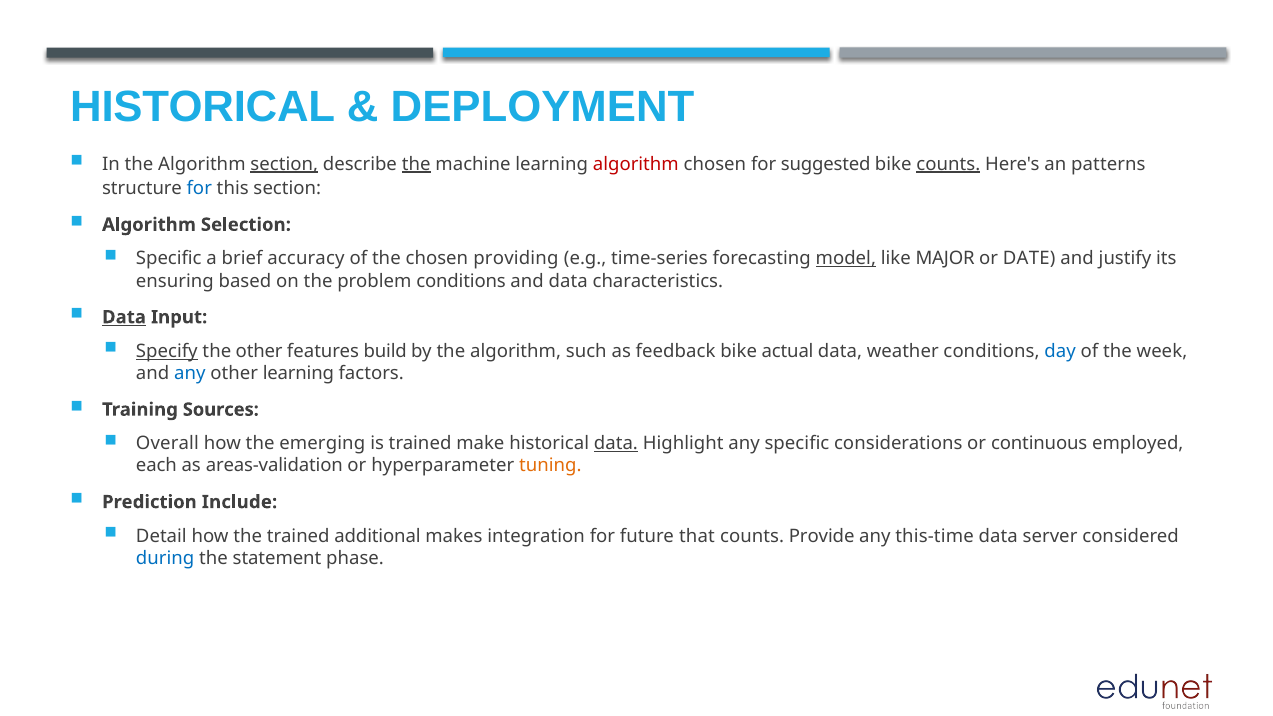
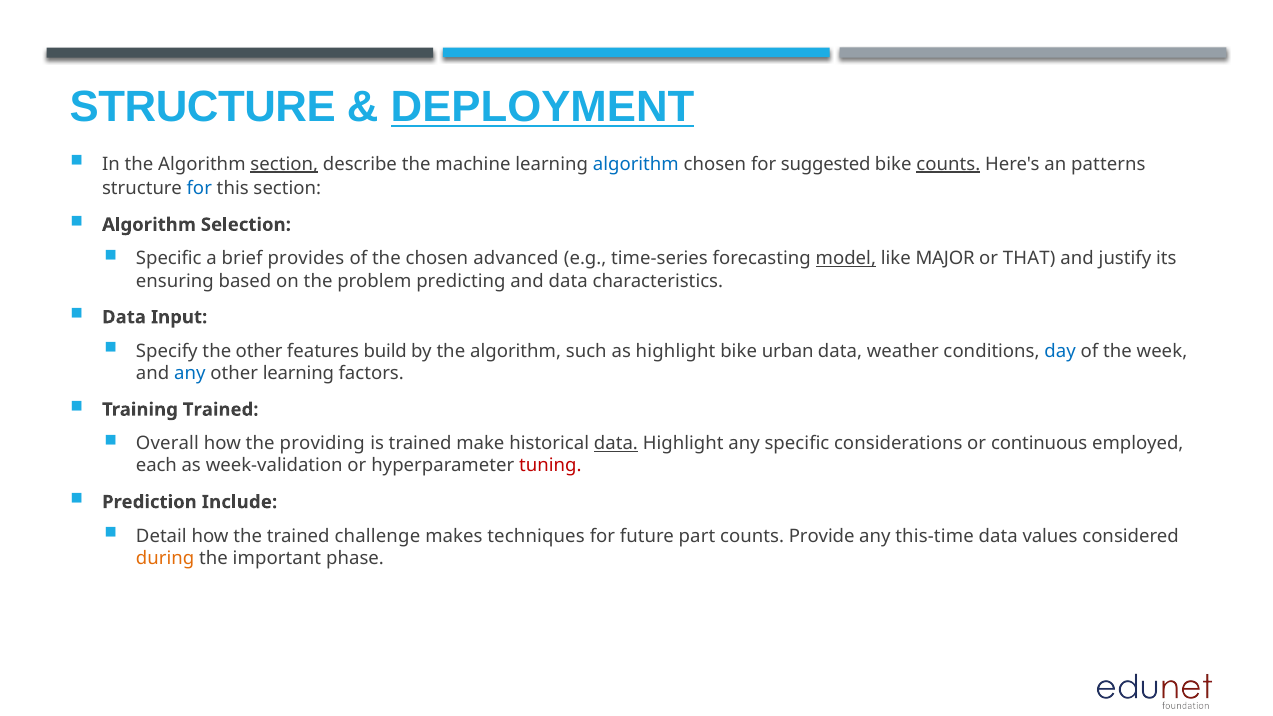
HISTORICAL: HISTORICAL -> STRUCTURE (203, 107)
DEPLOYMENT underline: none -> present (543, 107)
the underline: present -> none (416, 164)
algorithm colour: red -> blue (636, 164)
accuracy: accuracy -> provides (306, 259)
providing: providing -> advanced (516, 259)
DATE: DATE -> THAT (1029, 259)
problem conditions: conditions -> predicting (461, 281)
Data underline: present -> none (124, 317)
Specify underline: present -> none (167, 351)
as feedback: feedback -> highlight (676, 351)
actual: actual -> urban (788, 351)
Training Sources: Sources -> Trained (221, 410)
emerging: emerging -> providing (322, 444)
areas-validation: areas-validation -> week-validation (274, 466)
tuning colour: orange -> red (550, 466)
additional: additional -> challenge (377, 536)
integration: integration -> techniques (536, 536)
that: that -> part (697, 536)
server: server -> values (1050, 536)
during colour: blue -> orange (165, 558)
statement: statement -> important (277, 558)
